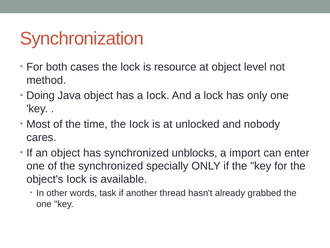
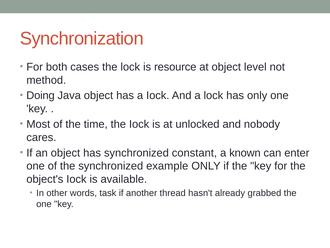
unblocks: unblocks -> constant (194, 153)
import: import -> known (245, 153)
specially: specially -> example (167, 166)
